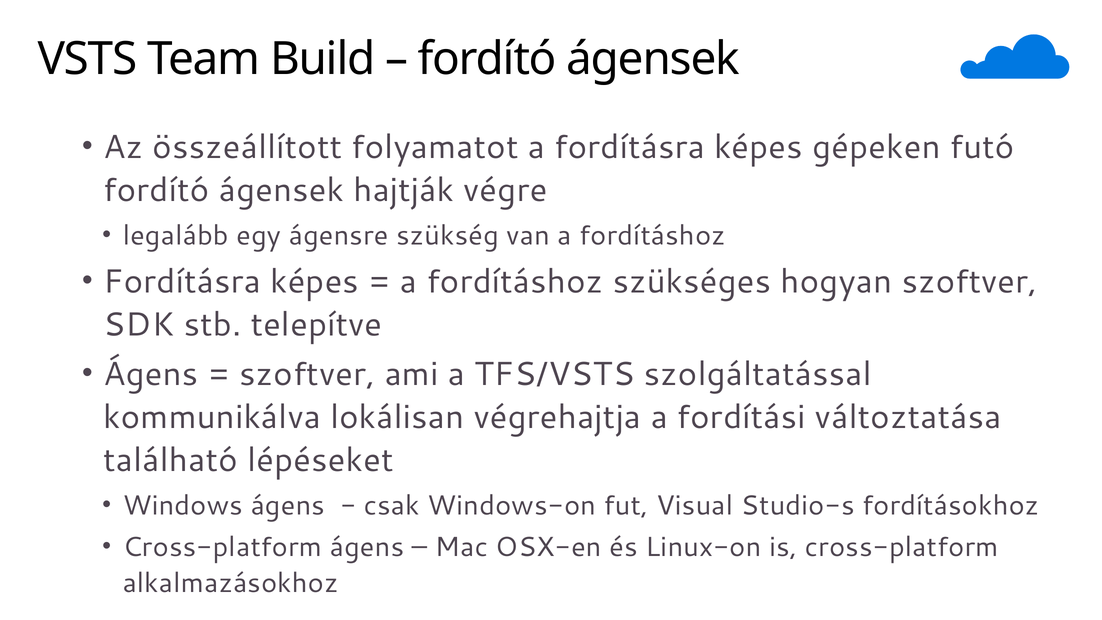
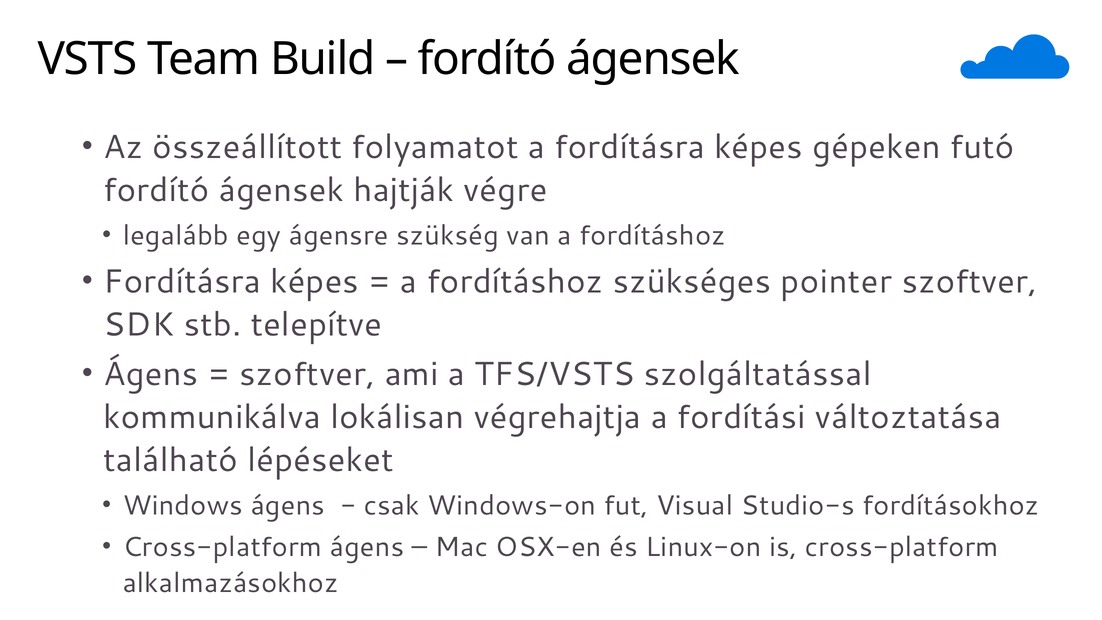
hogyan: hogyan -> pointer (836, 282)
